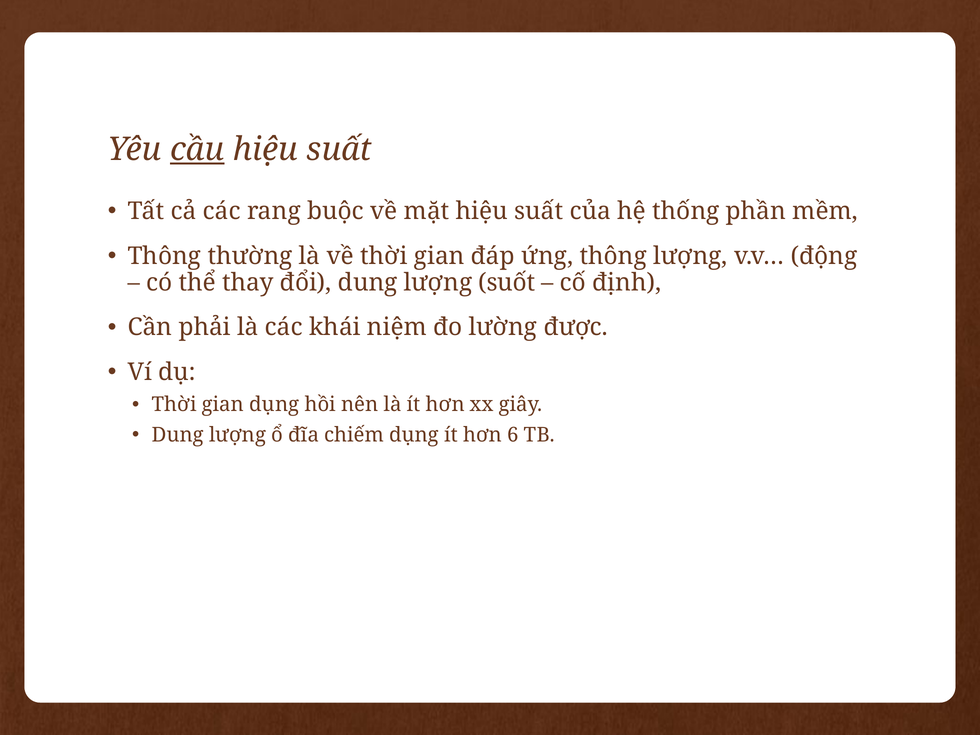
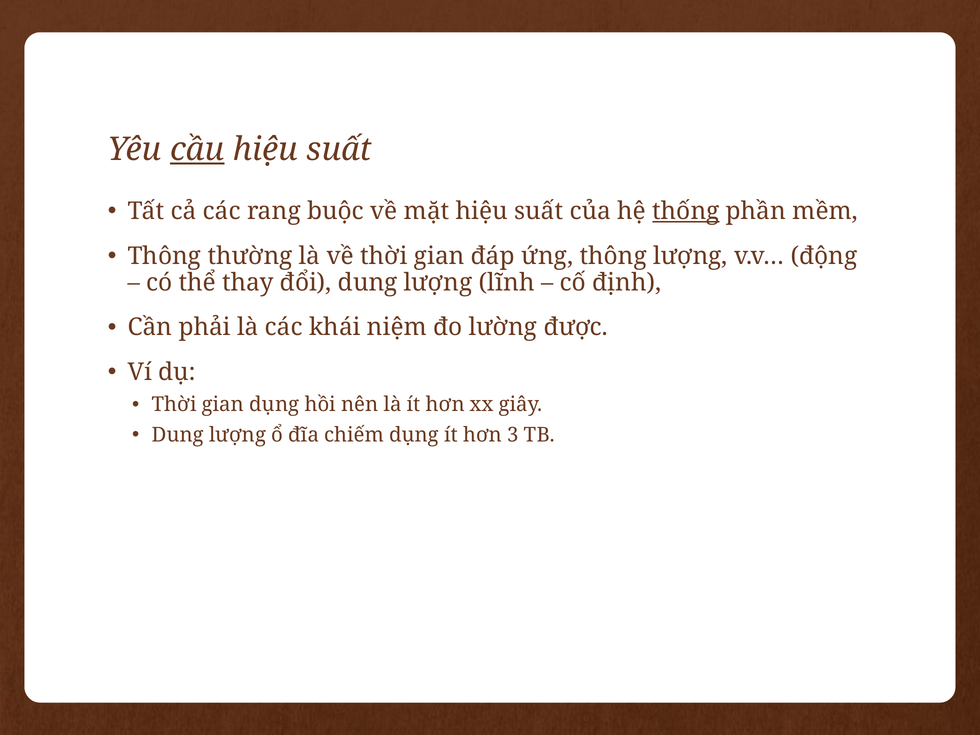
thống underline: none -> present (686, 211)
suốt: suốt -> lĩnh (507, 283)
6: 6 -> 3 (513, 435)
